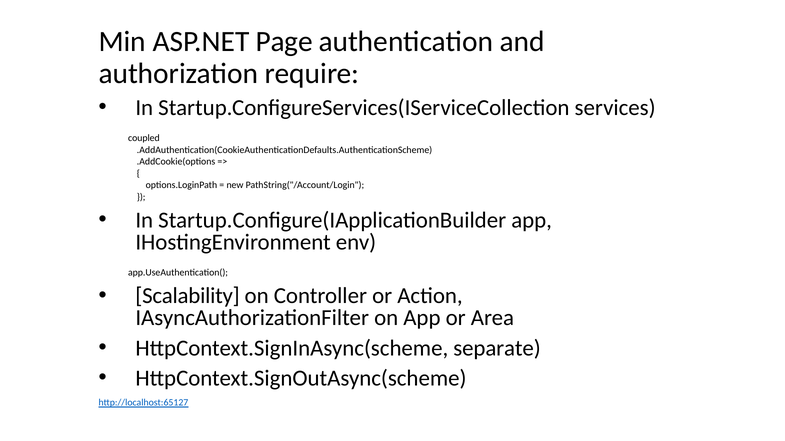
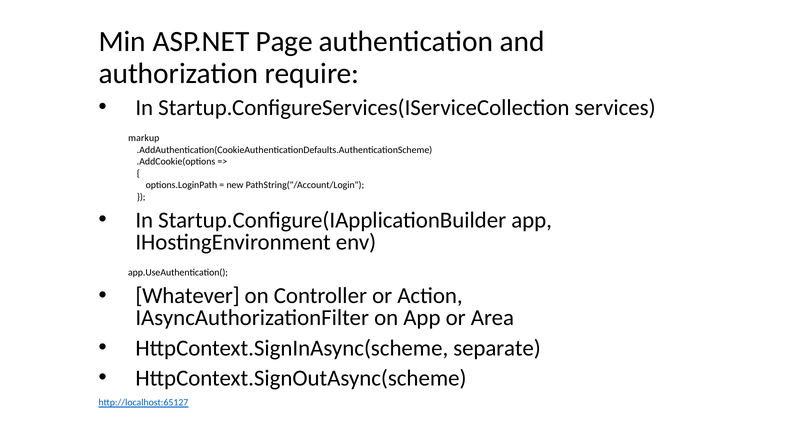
coupled: coupled -> markup (144, 138)
Scalability: Scalability -> Whatever (188, 296)
